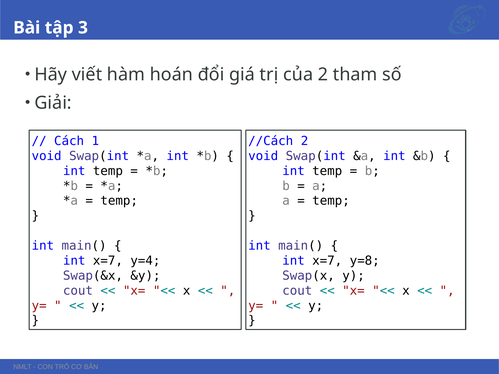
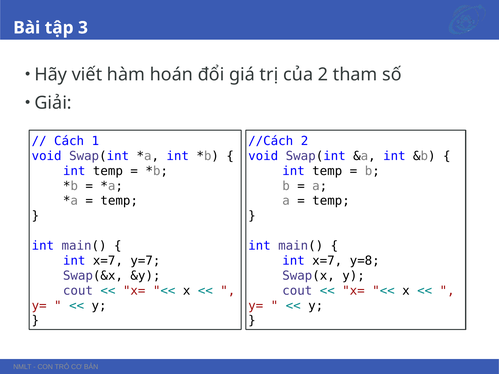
y=4: y=4 -> y=7 (145, 261)
